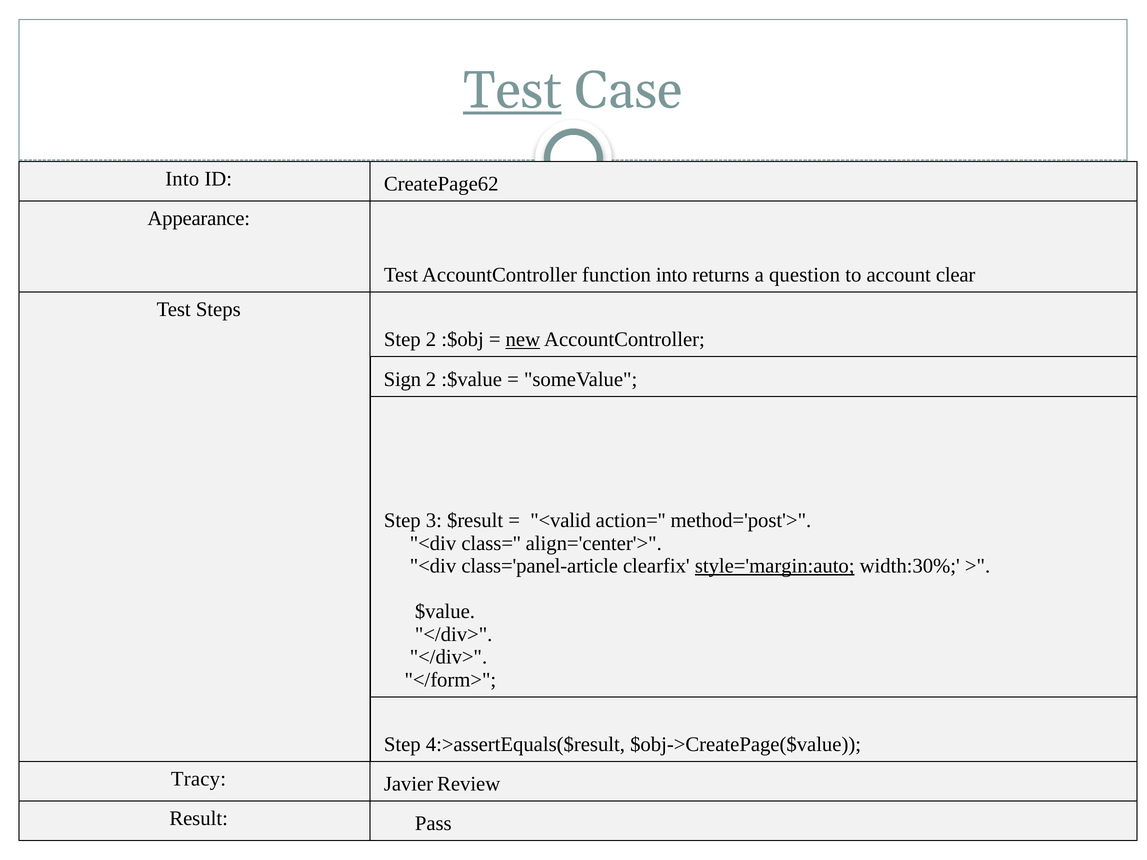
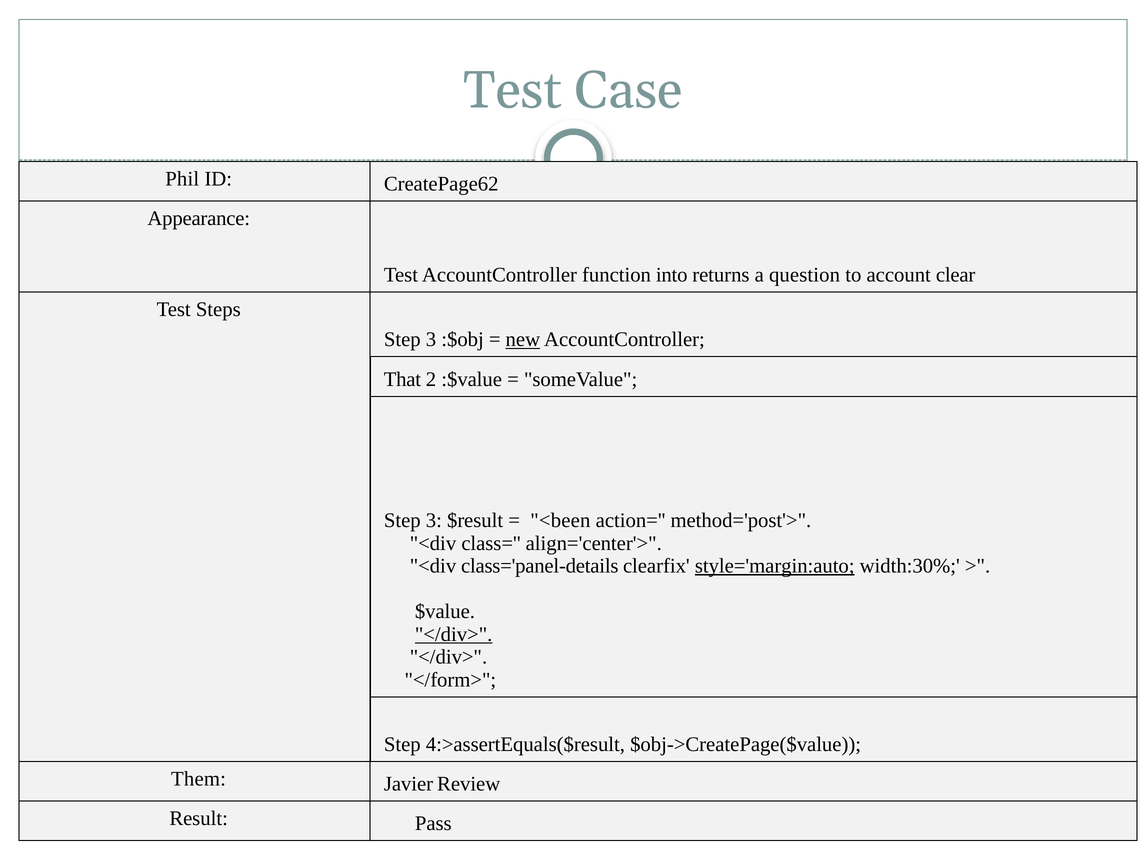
Test underline: present -> none (512, 90)
Into: Into -> Phil (182, 179)
2: 2 -> 3 (431, 340)
Sign: Sign -> That (402, 379)
<valid: <valid -> <been (560, 521)
class='panel-article: class='panel-article -> class='panel-details (540, 566)
</div> underline: none -> present (454, 634)
Tracy: Tracy -> Them (199, 779)
